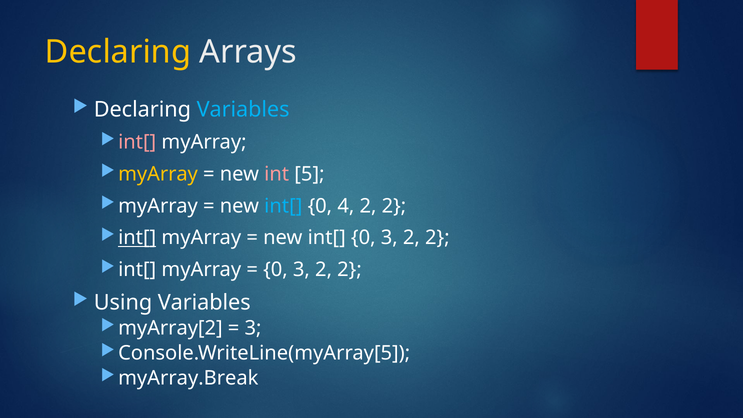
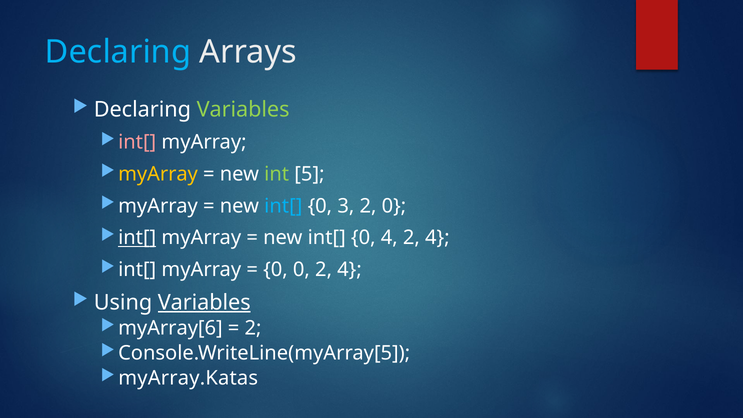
Declaring colour: yellow -> light blue (118, 52)
Variables colour: light blue -> light green (243, 109)
int colour: pink -> light green (277, 174)
4: 4 -> 3 (346, 206)
2: 2 -> 0 (394, 206)
int[ 0 3: 3 -> 4 (389, 238)
2: 2 -> 4 (437, 238)
3: 3 -> 0 (301, 270)
2: 2 -> 4 (349, 270)
Variables underline: none -> present (204, 303)
myArray[2: myArray[2 -> myArray[6 (170, 328)
3: 3 -> 2 (253, 328)
myArray.Break: myArray.Break -> myArray.Katas (188, 378)
